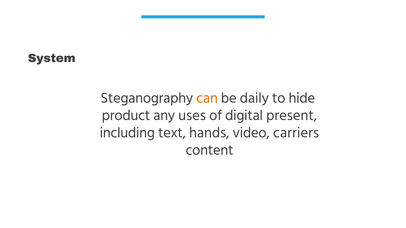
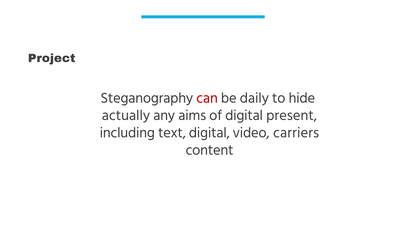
System: System -> Project (52, 58)
can colour: orange -> red (207, 98)
product: product -> actually (126, 116)
uses: uses -> aims (192, 116)
text hands: hands -> digital (209, 133)
